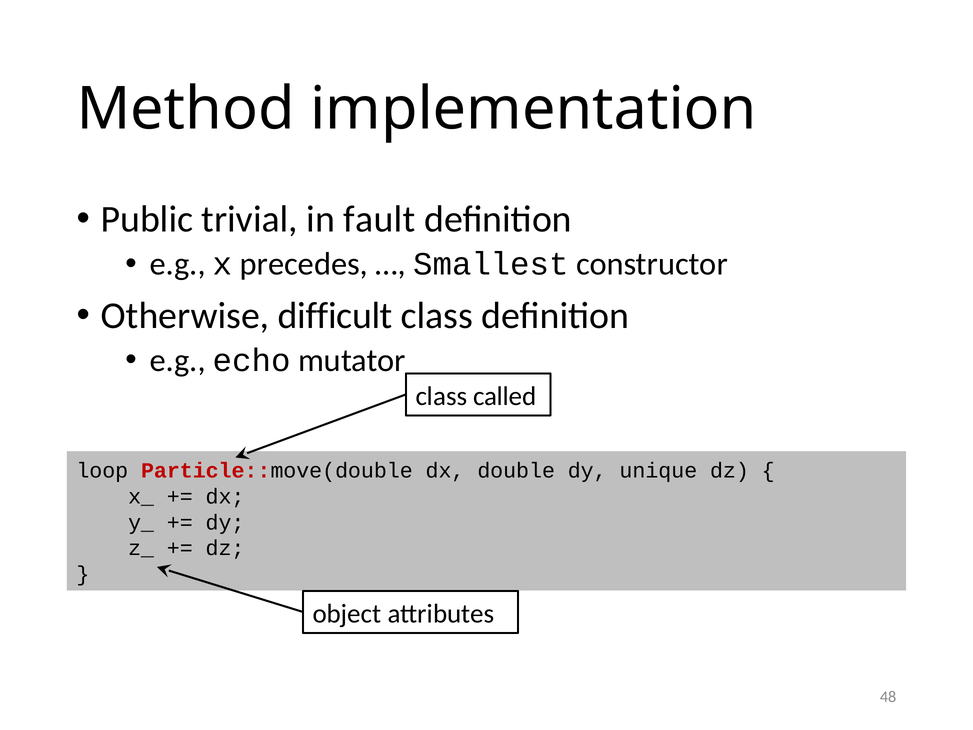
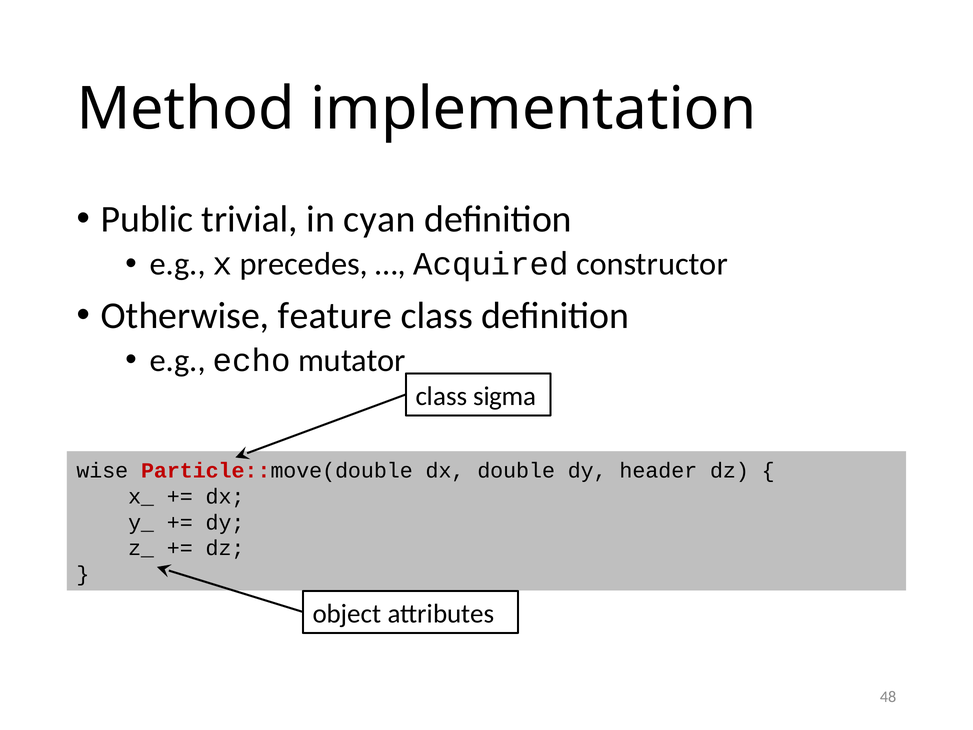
fault: fault -> cyan (379, 219)
Smallest: Smallest -> Acquired (491, 264)
difficult: difficult -> feature (335, 315)
called: called -> sigma (505, 396)
loop: loop -> wise (102, 470)
unique: unique -> header (658, 470)
